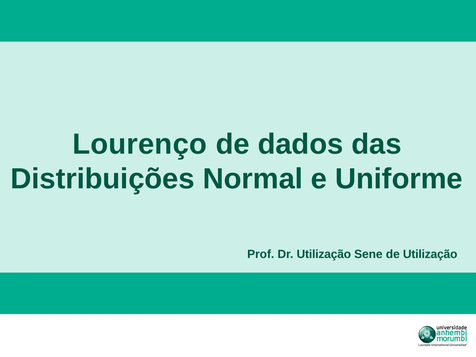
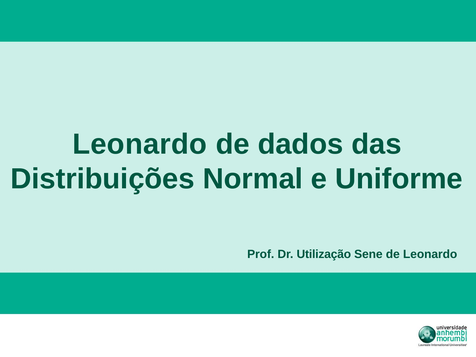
Lourenço: Lourenço -> Leonardo (140, 144)
de Utilização: Utilização -> Leonardo (430, 254)
